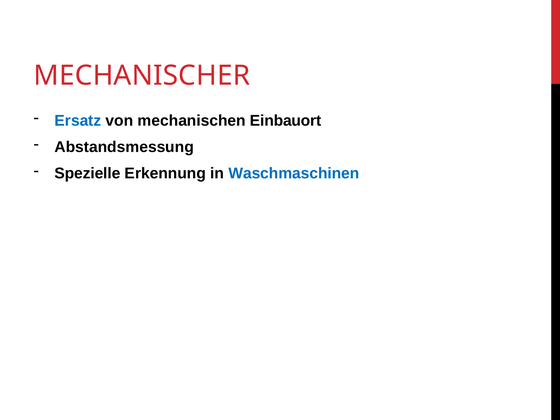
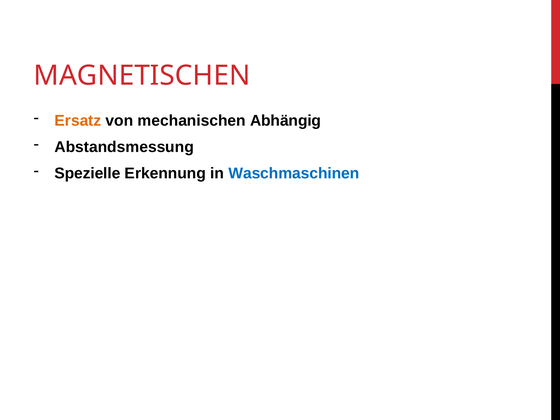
MECHANISCHER: MECHANISCHER -> MAGNETISCHEN (142, 76)
Ersatz colour: blue -> orange (78, 121)
Einbauort: Einbauort -> Abhängig (286, 121)
